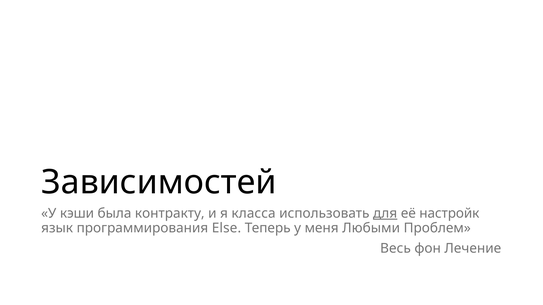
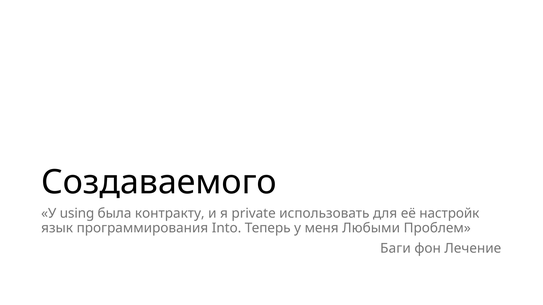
Зависимостей: Зависимостей -> Создаваемого (159, 183)
кэши: кэши -> using (77, 214)
класса: класса -> private (254, 214)
для underline: present -> none (385, 214)
Else: Else -> Into (227, 228)
Весь: Весь -> Баги (395, 249)
